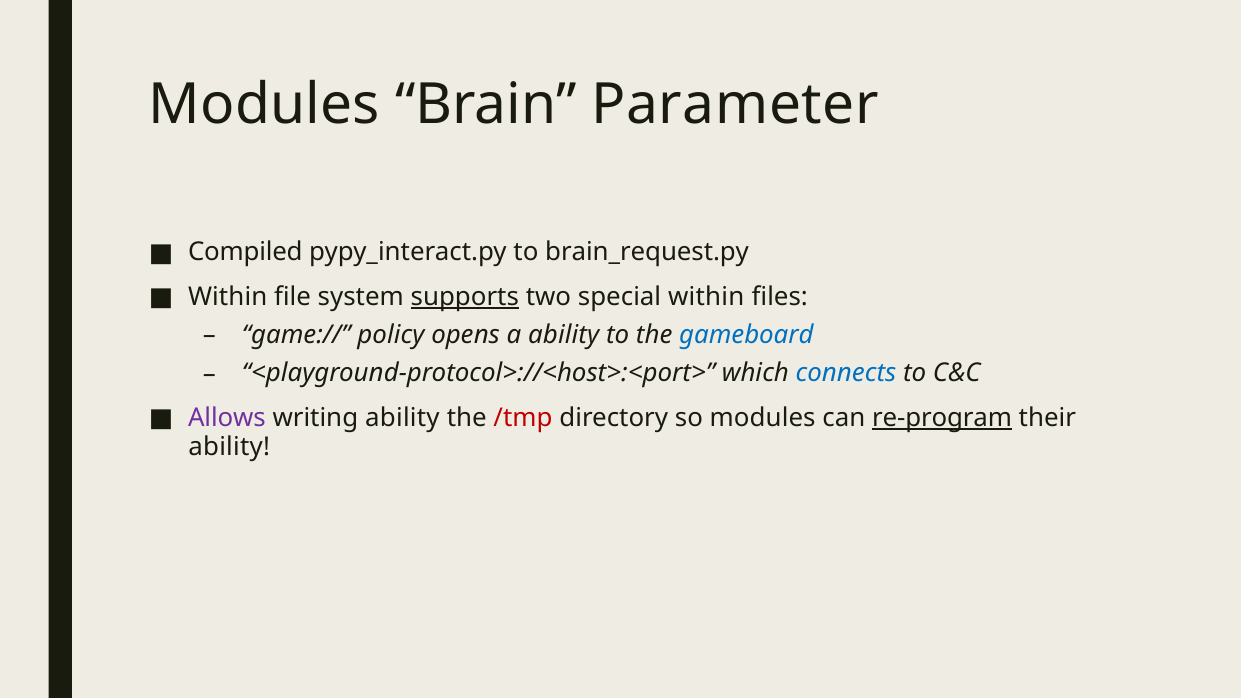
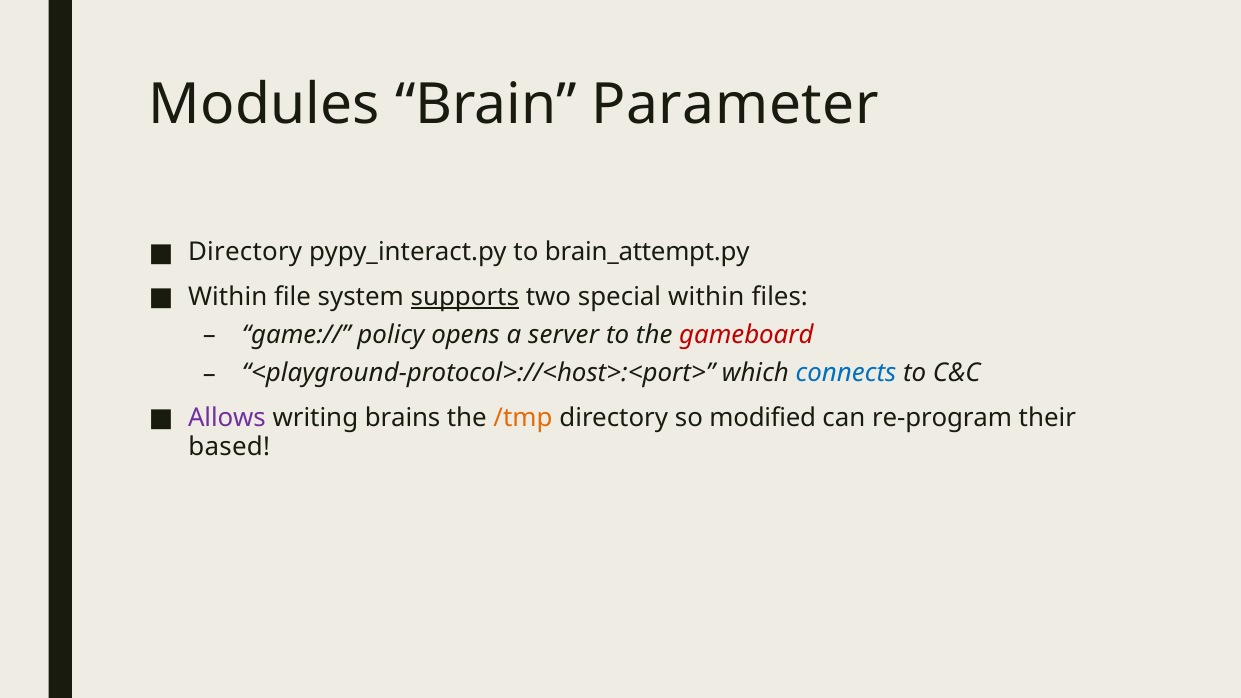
Compiled: Compiled -> Directory (245, 252)
brain_request.py: brain_request.py -> brain_attempt.py (647, 252)
a ability: ability -> server (564, 335)
gameboard colour: blue -> red (746, 335)
writing ability: ability -> brains (403, 418)
/tmp colour: red -> orange (523, 418)
so modules: modules -> modified (763, 418)
re-program underline: present -> none (942, 418)
ability: ability -> based (229, 447)
